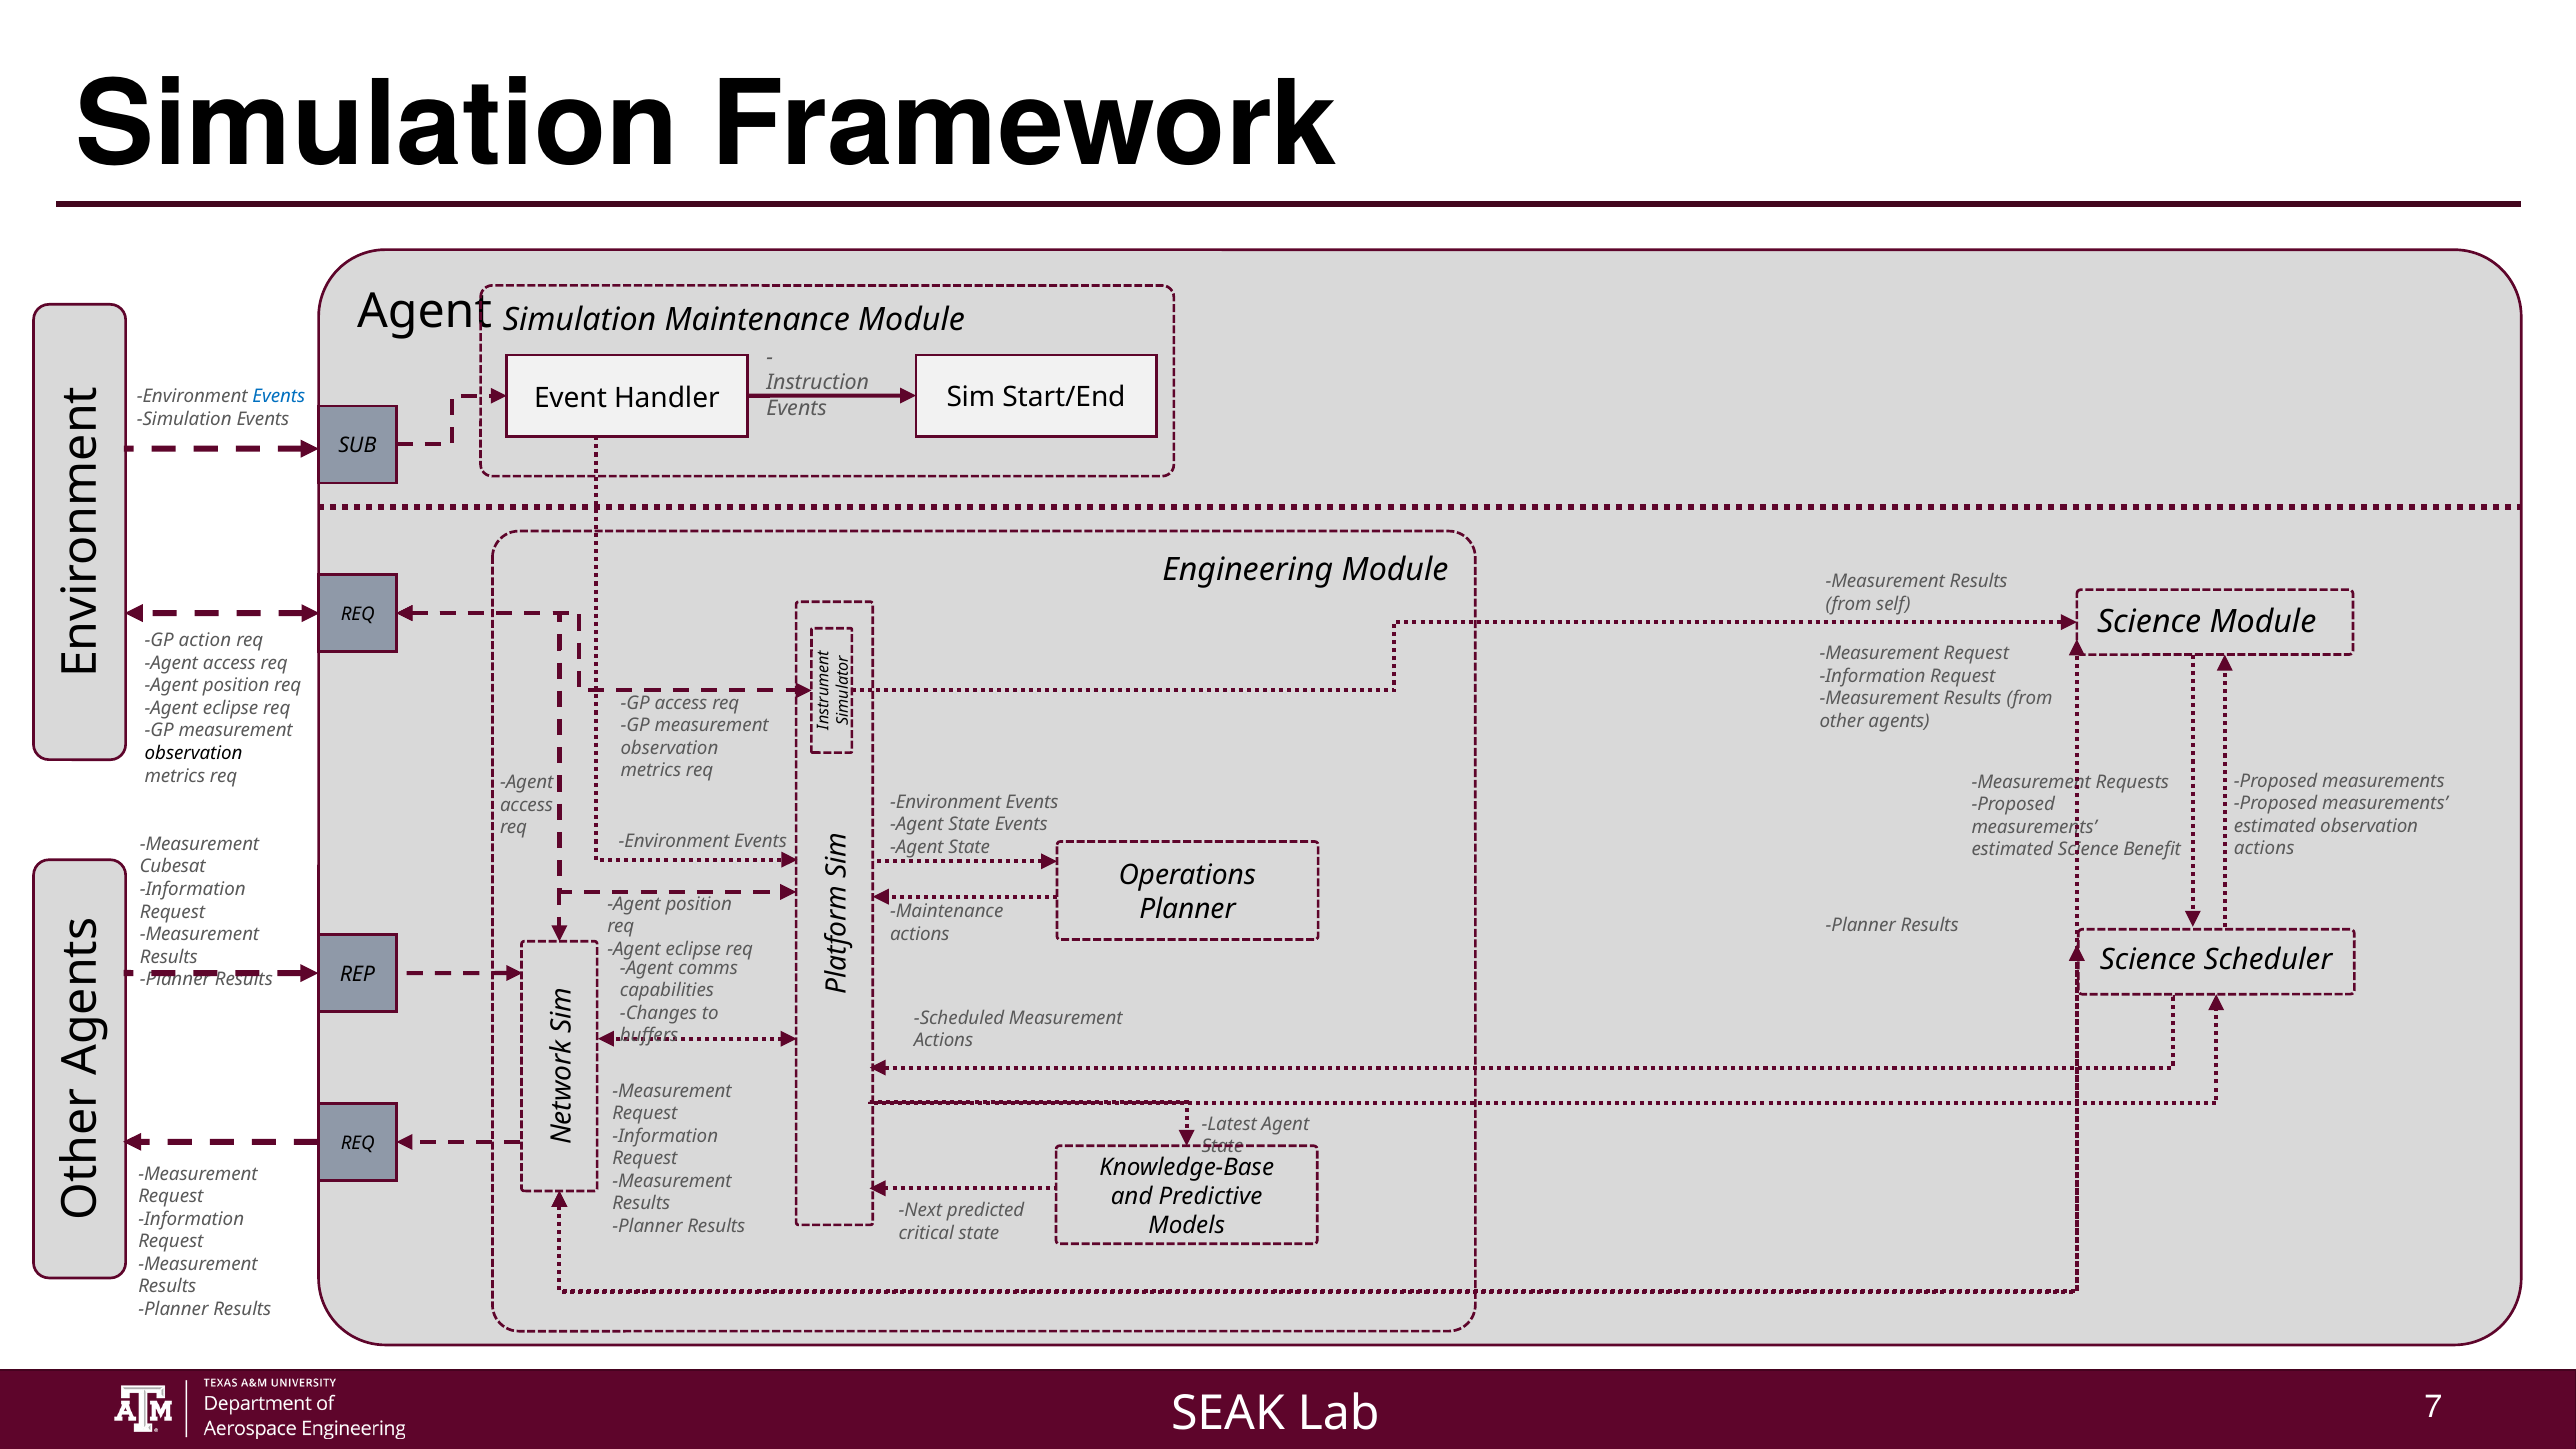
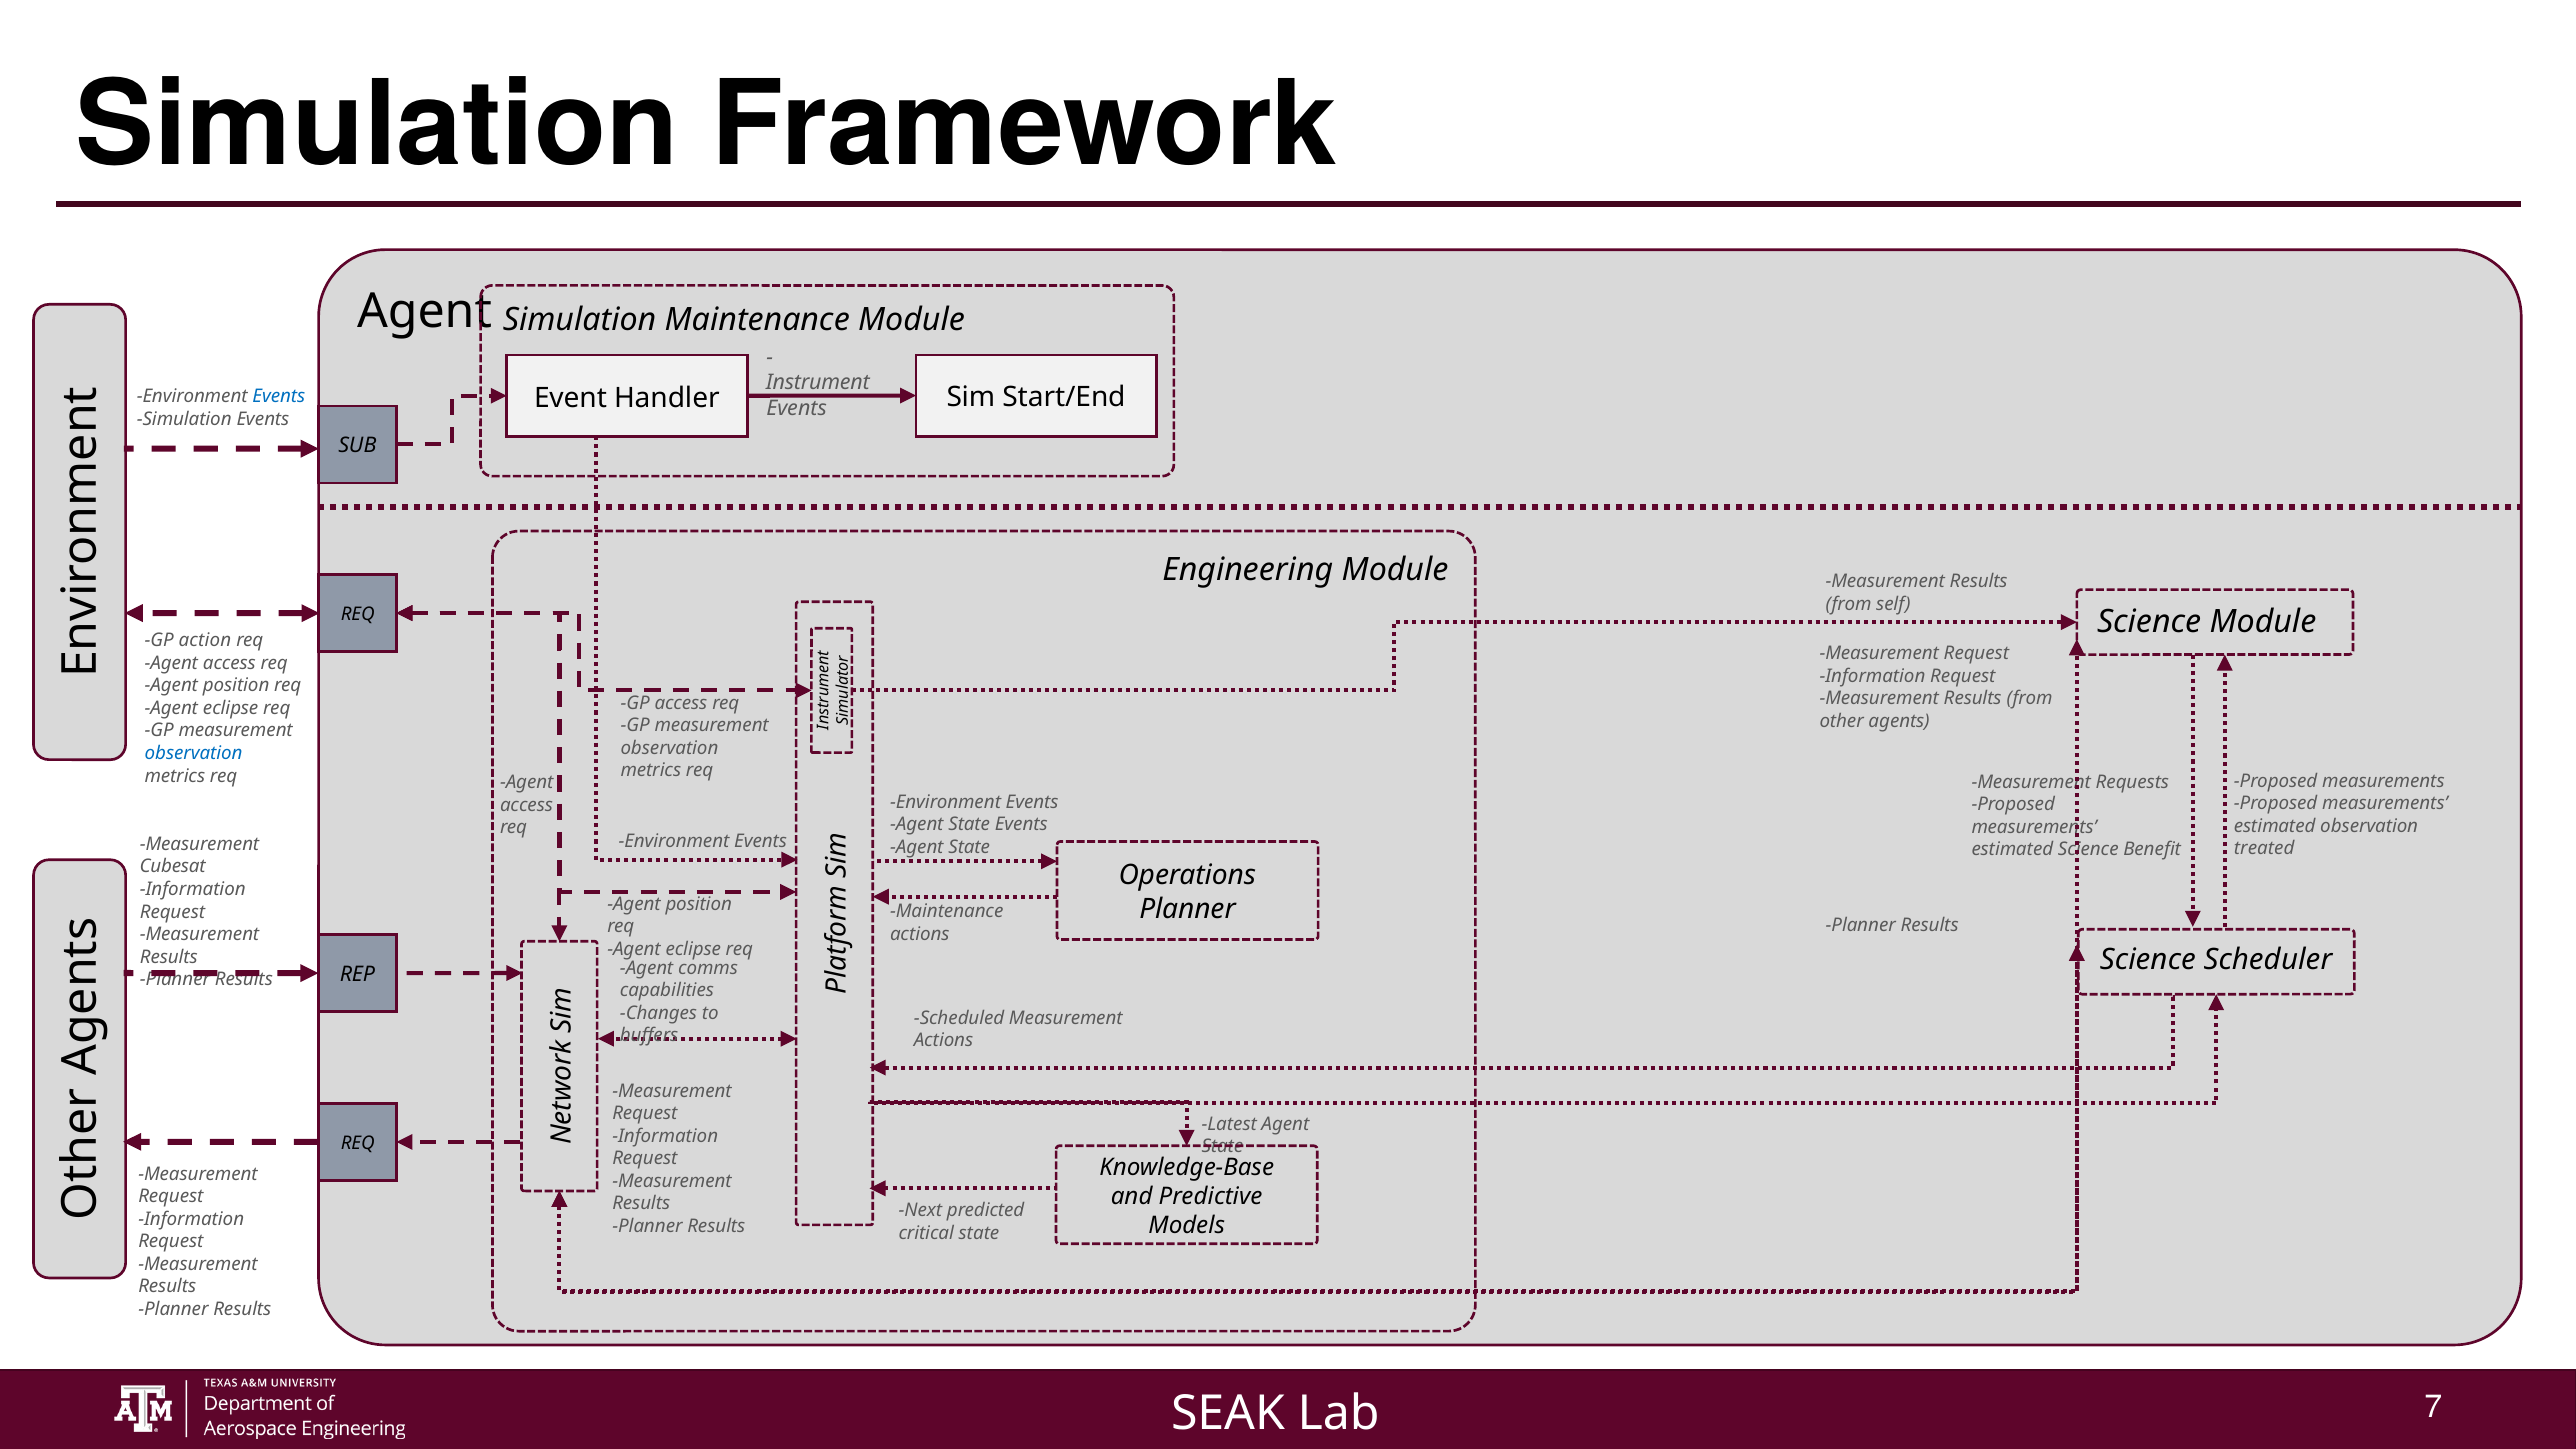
Instruction: Instruction -> Instrument (818, 383)
observation colour: black -> blue (194, 753)
actions: actions -> treated (2264, 848)
